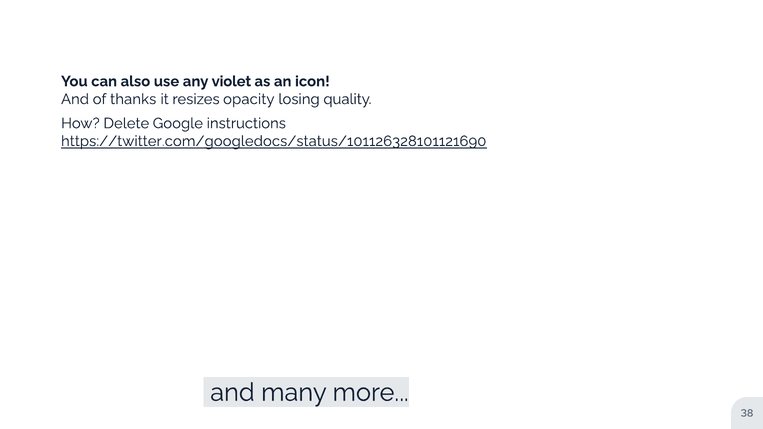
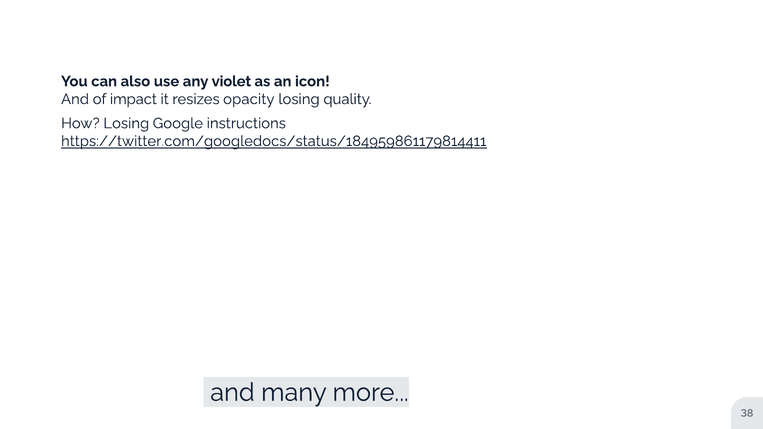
thanks: thanks -> impact (133, 99)
How Delete: Delete -> Losing (126, 123)
https://twitter.com/googledocs/status/101126328101121690: https://twitter.com/googledocs/status/101126328101121690 -> https://twitter.com/googledocs/status/184959861179814411 (274, 141)
